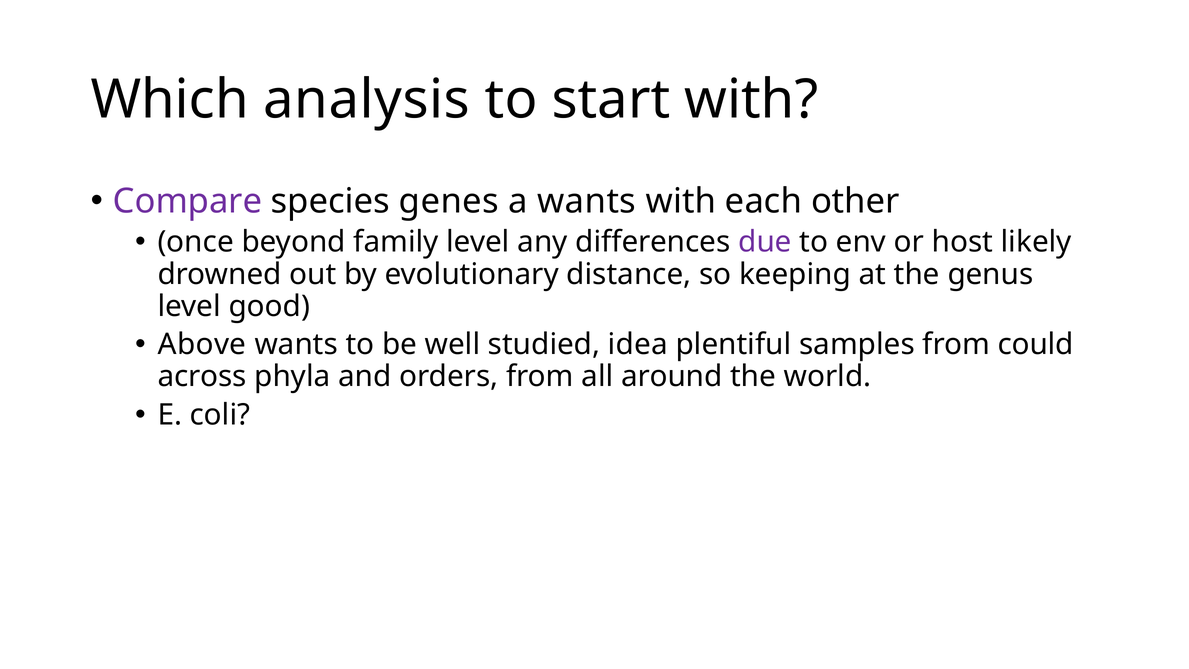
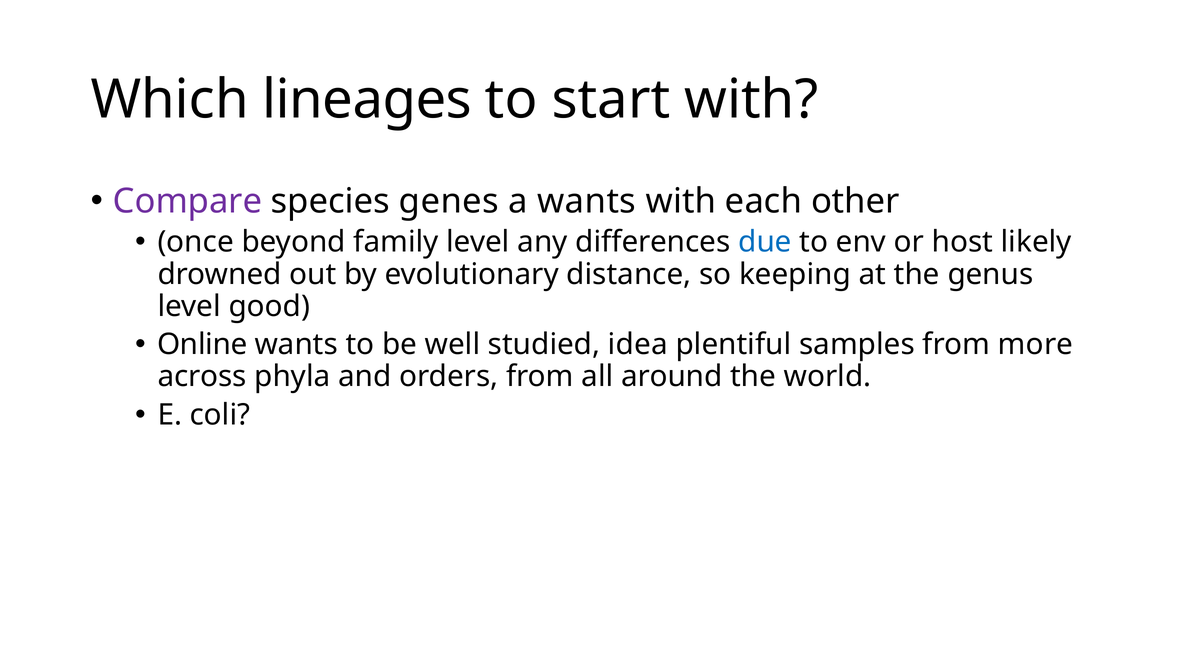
analysis: analysis -> lineages (367, 100)
due colour: purple -> blue (765, 242)
Above: Above -> Online (202, 344)
could: could -> more (1036, 344)
